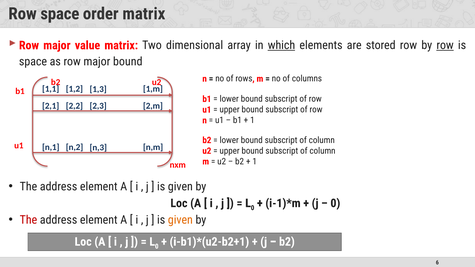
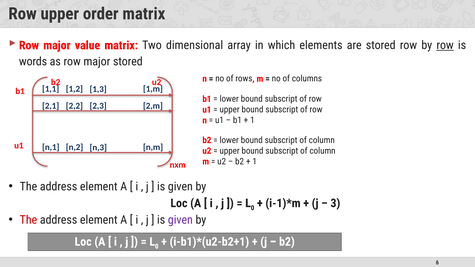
Row space: space -> upper (60, 14)
which underline: present -> none (281, 45)
space: space -> words (33, 62)
major bound: bound -> stored (128, 62)
0: 0 -> 3 (335, 203)
given colour: orange -> purple (180, 220)
